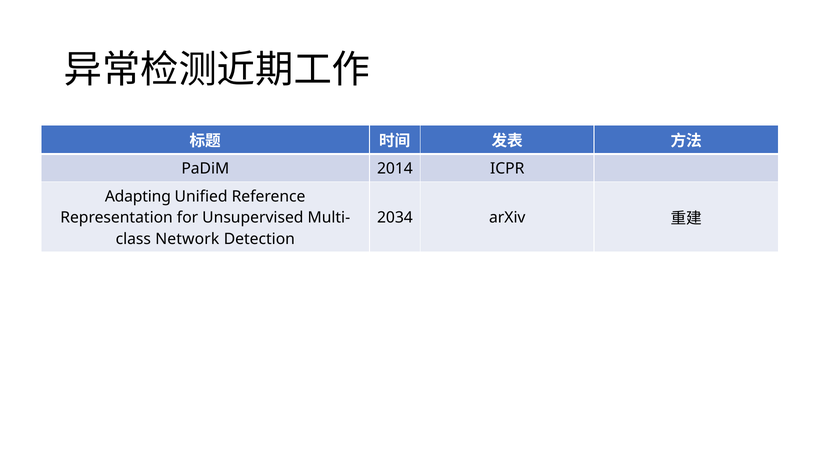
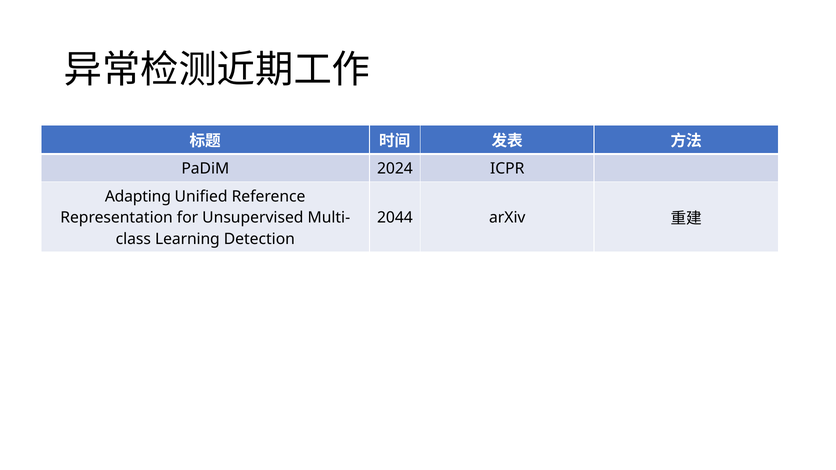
2014: 2014 -> 2024 (395, 169)
2034: 2034 -> 2044 (395, 218)
Network: Network -> Learning (187, 239)
